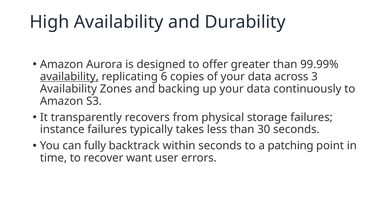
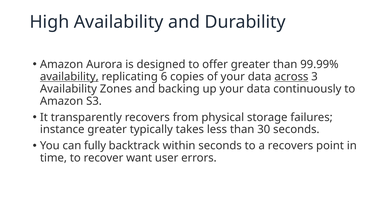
across underline: none -> present (291, 77)
instance failures: failures -> greater (107, 130)
a patching: patching -> recovers (290, 146)
